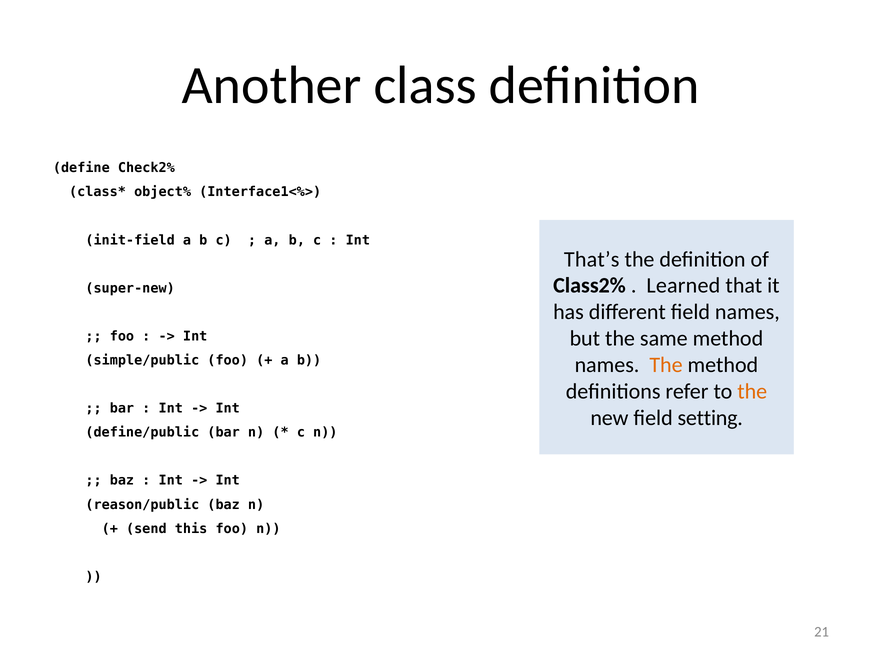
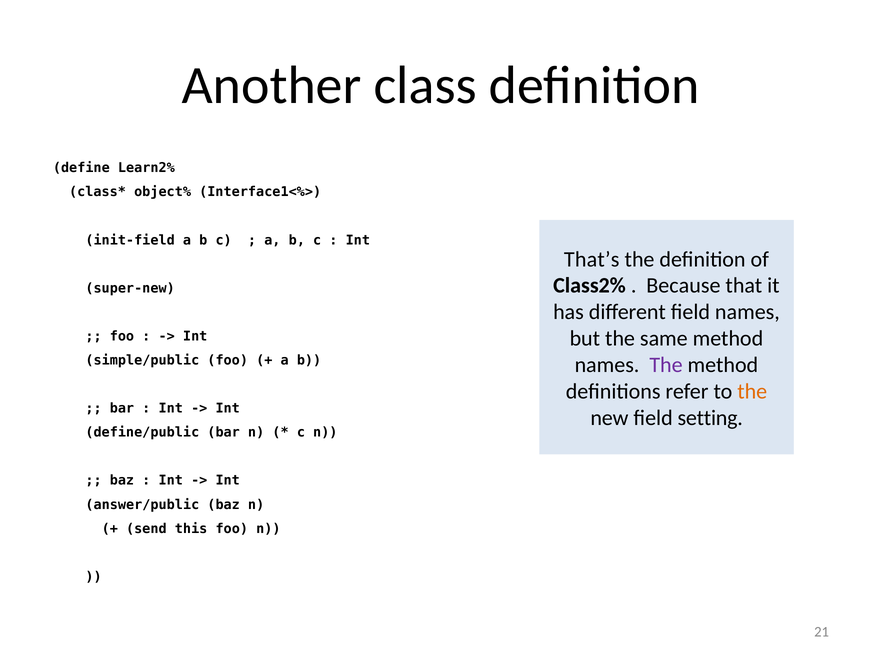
Check2%: Check2% -> Learn2% (146, 168)
Learned: Learned -> Because (683, 285)
The colour: orange -> purple (666, 365)
reason/public: reason/public -> answer/public (142, 504)
